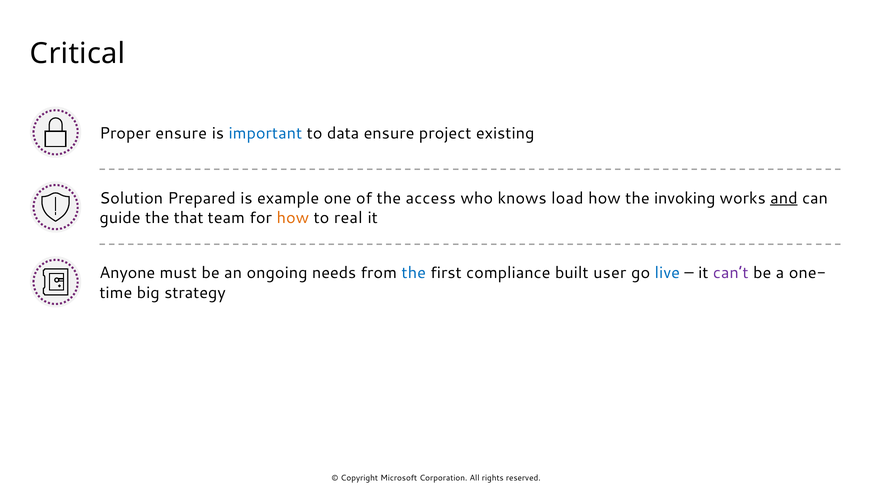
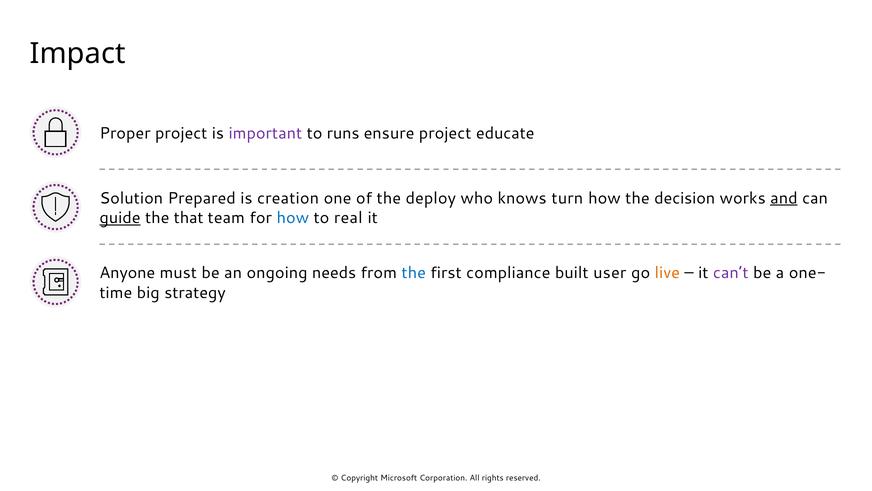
Critical: Critical -> Impact (78, 54)
Proper ensure: ensure -> project (181, 133)
important colour: blue -> purple (265, 133)
data: data -> runs (343, 133)
existing: existing -> educate (505, 133)
example: example -> creation (288, 198)
access: access -> deploy (431, 198)
load: load -> turn (567, 198)
invoking: invoking -> decision (685, 198)
guide underline: none -> present (120, 218)
how colour: orange -> blue (293, 218)
live colour: blue -> orange (667, 273)
